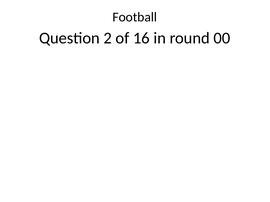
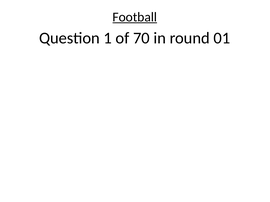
Football underline: none -> present (135, 17)
2: 2 -> 1 (108, 38)
16: 16 -> 70 (141, 38)
00: 00 -> 01 (222, 38)
